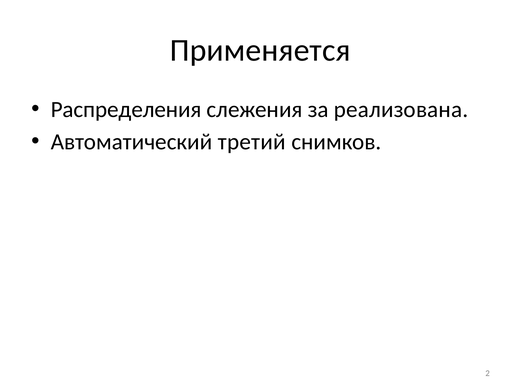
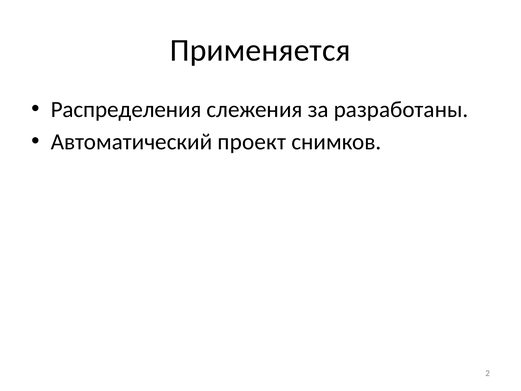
реализована: реализована -> разработаны (401, 109)
третий: третий -> проект (252, 142)
